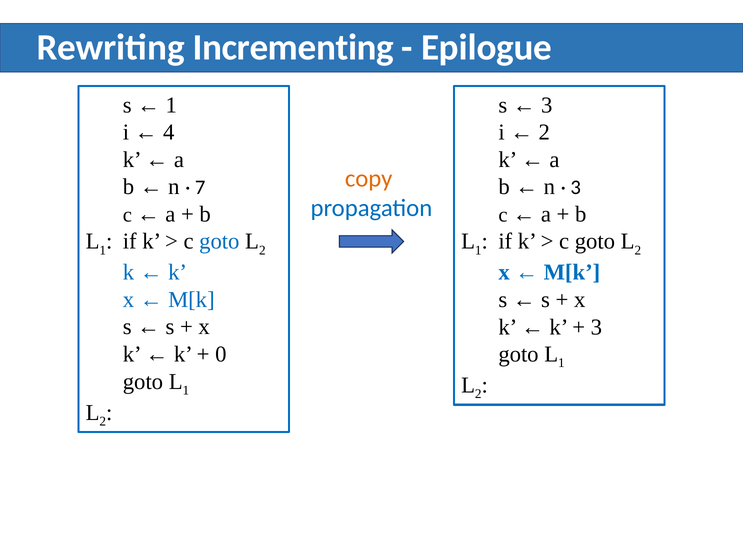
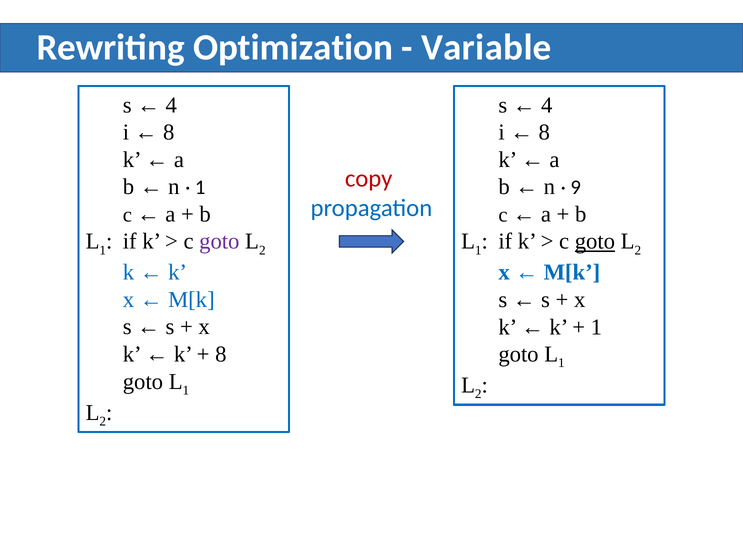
Incrementing: Incrementing -> Optimization (293, 47)
Epilogue: Epilogue -> Variable (486, 47)
1: 1 -> 4 (171, 105)
3: 3 -> 4 (547, 105)
4: 4 -> 8 (169, 132)
2: 2 -> 8 (544, 132)
copy colour: orange -> red (369, 178)
7: 7 -> 1 (200, 187)
3: 3 -> 9 (576, 187)
goto colour: blue -> purple (219, 241)
goto underline: none -> present (595, 241)
3: 3 -> 1 (596, 327)
0: 0 -> 8 (221, 354)
